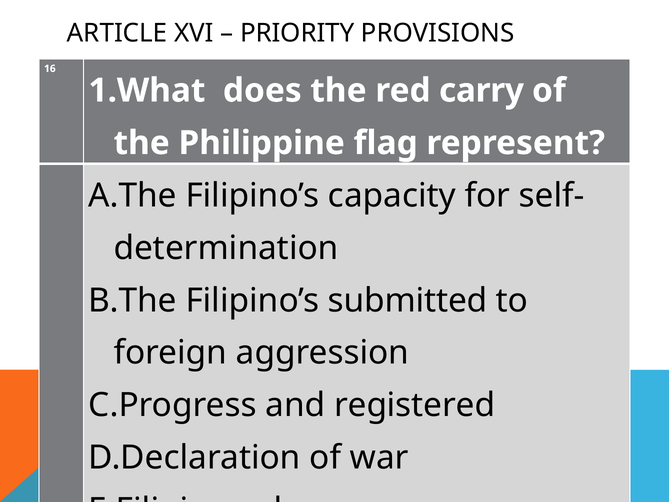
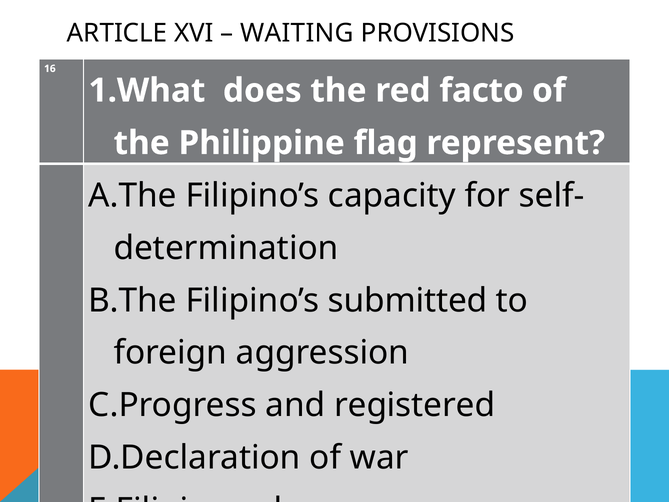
PRIORITY: PRIORITY -> WAITING (297, 33)
carry: carry -> facto (481, 91)
